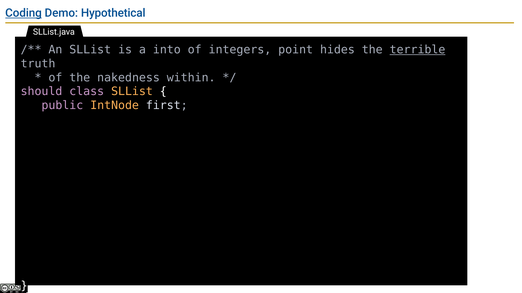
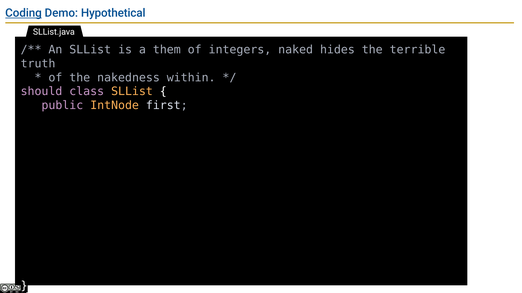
into: into -> them (167, 50)
point: point -> naked (296, 50)
terrible underline: present -> none (418, 50)
